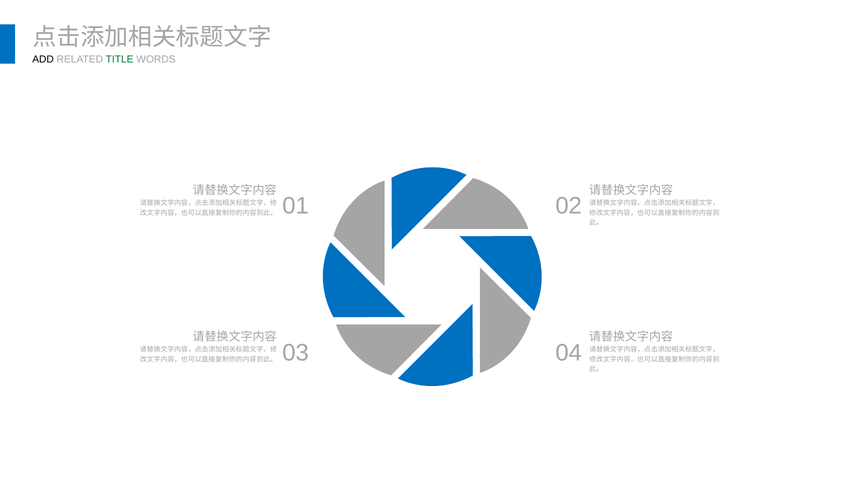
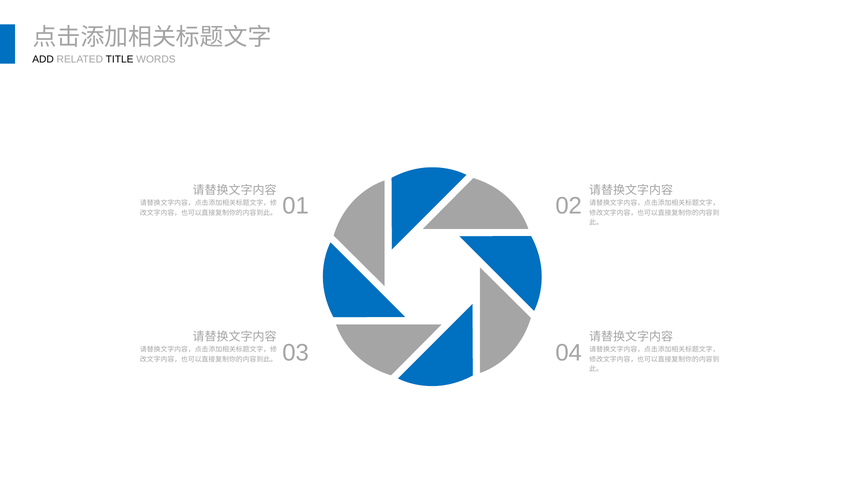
TITLE colour: green -> black (120, 59)
